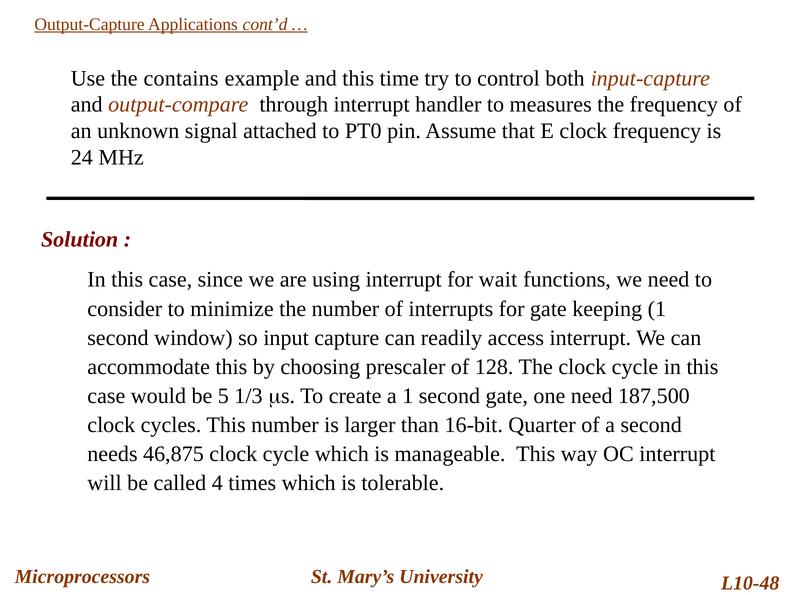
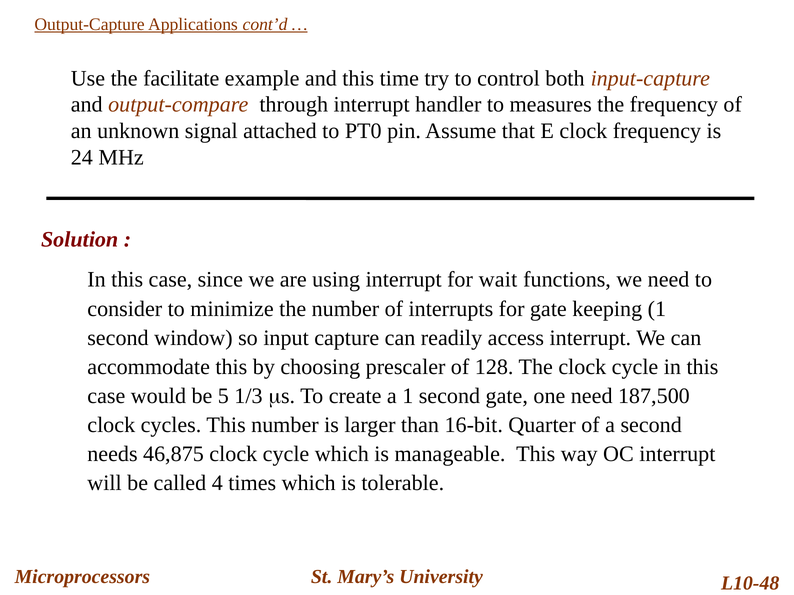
contains: contains -> facilitate (181, 78)
